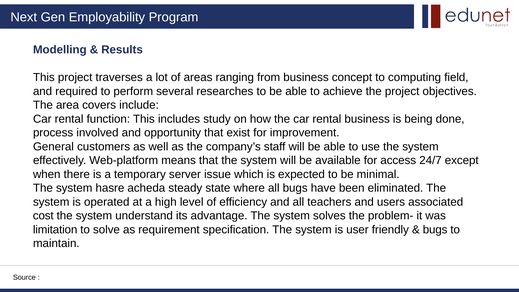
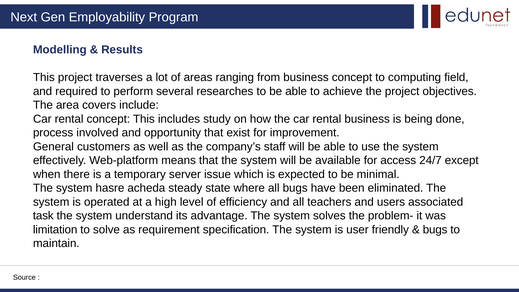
rental function: function -> concept (108, 119)
cost: cost -> task (43, 216)
